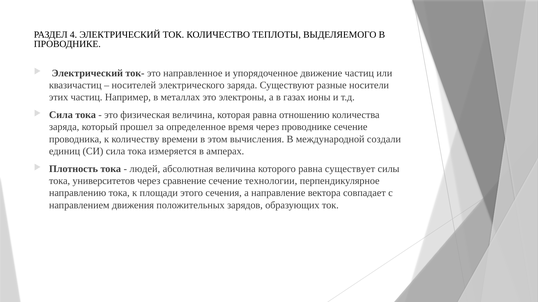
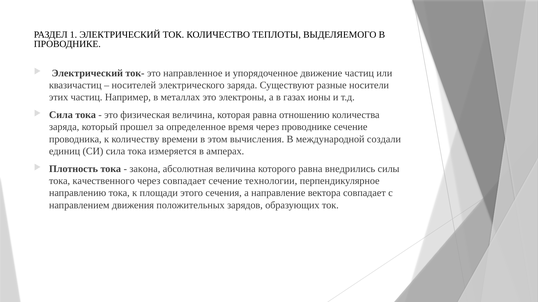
4: 4 -> 1 (73, 35)
людей: людей -> закона (145, 169)
существует: существует -> внедрились (350, 169)
университетов: университетов -> качественного (104, 181)
через сравнение: сравнение -> совпадает (184, 181)
